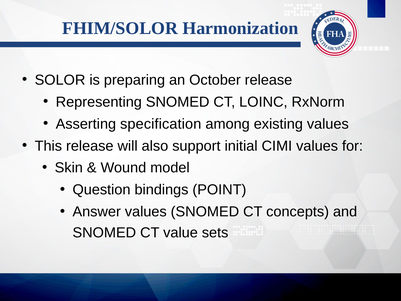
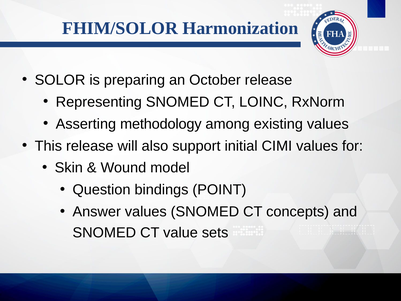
specification: specification -> methodology (161, 124)
